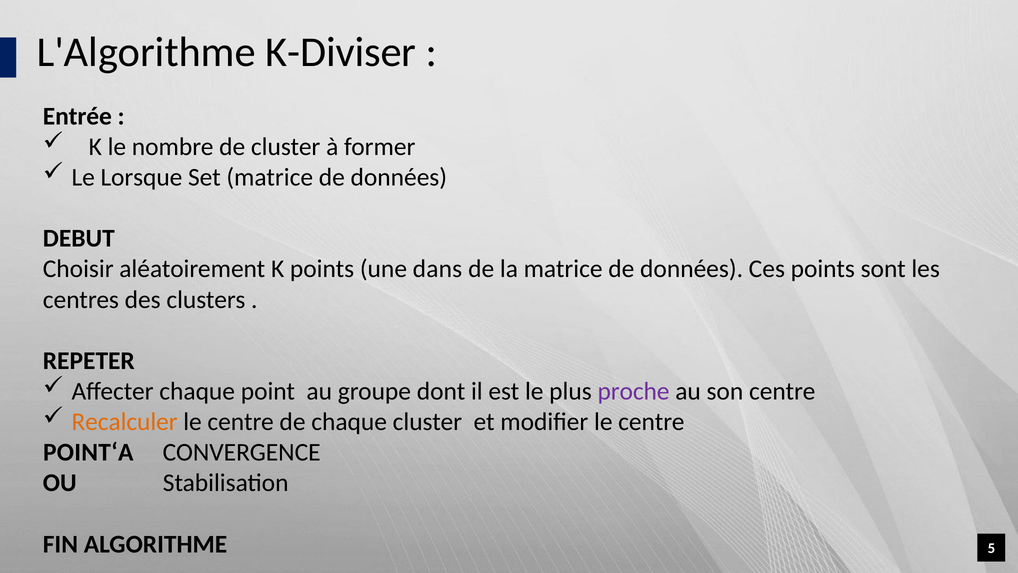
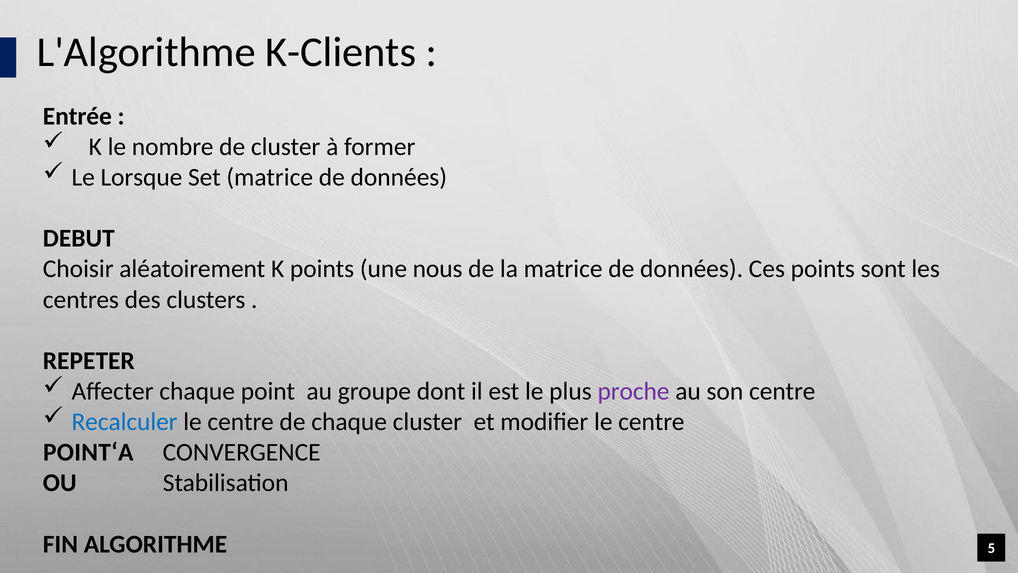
K-Diviser: K-Diviser -> K-Clients (341, 52)
dans: dans -> nous (438, 269)
Recalculer colour: orange -> blue (125, 422)
